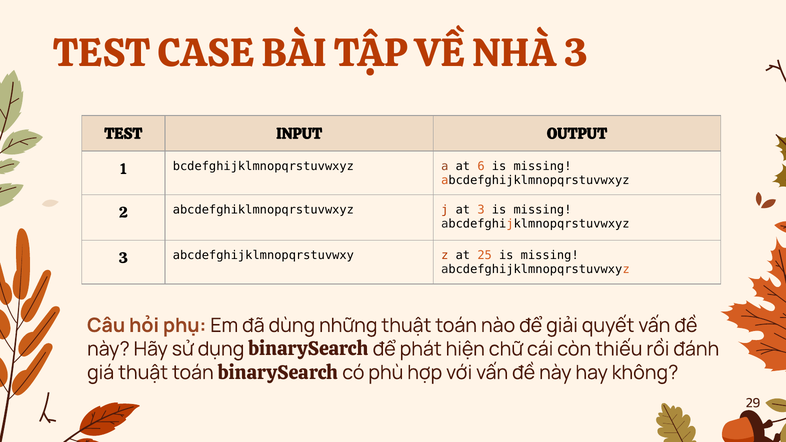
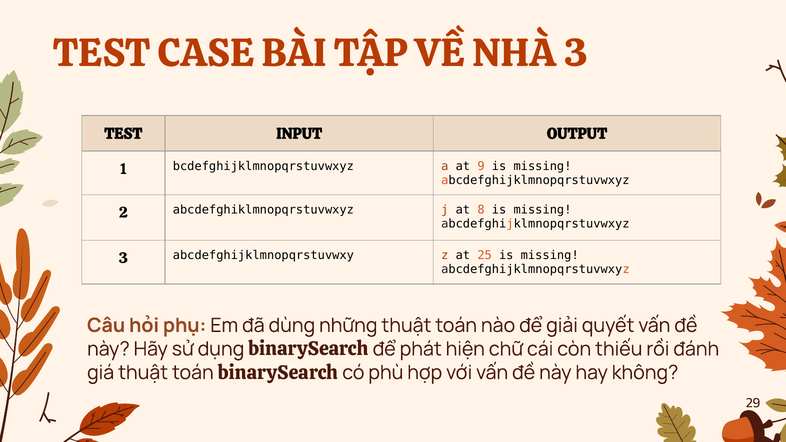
6: 6 -> 9 (481, 166)
at 3: 3 -> 8 (481, 210)
